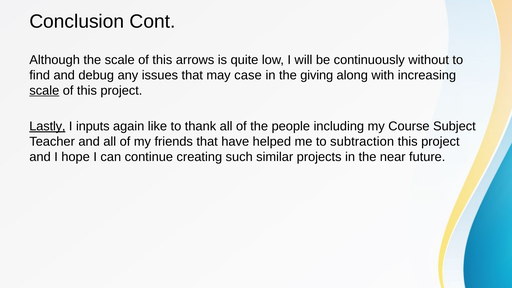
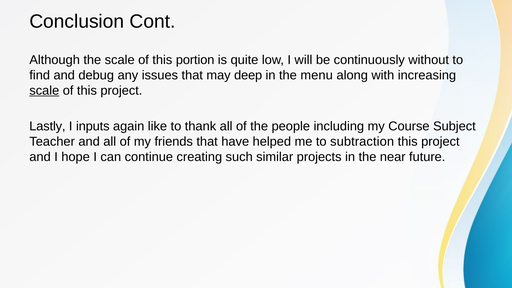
arrows: arrows -> portion (195, 60)
case: case -> deep (248, 75)
giving: giving -> menu (317, 75)
Lastly underline: present -> none (47, 126)
